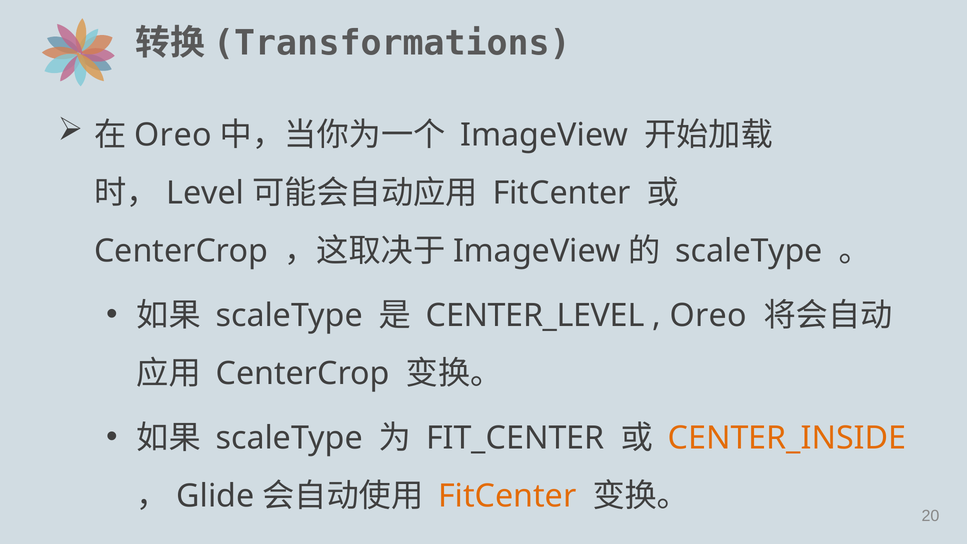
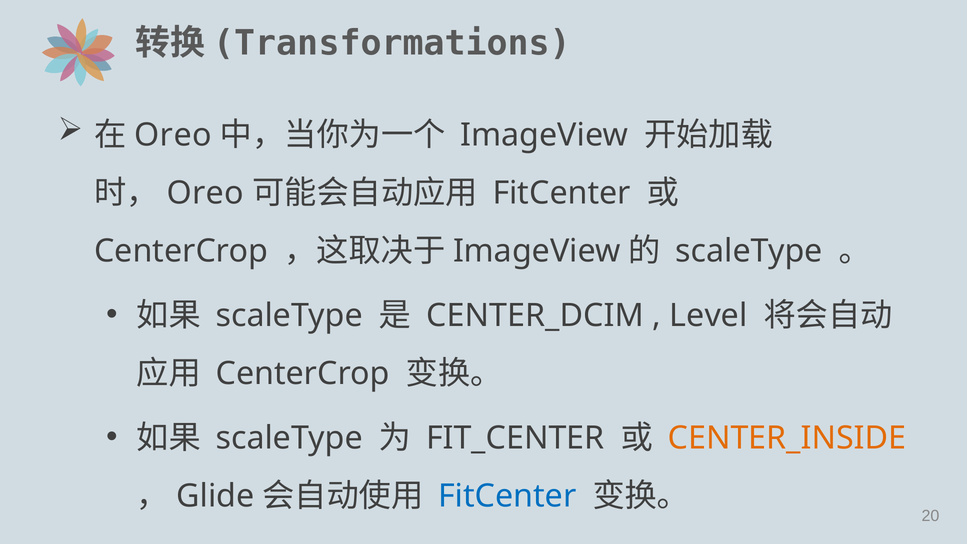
Level: Level -> Oreo (205, 193)
CENTER_LEVEL: CENTER_LEVEL -> CENTER_DCIM (535, 315)
Oreo: Oreo -> Level (708, 315)
FitCenter colour: orange -> blue (507, 496)
